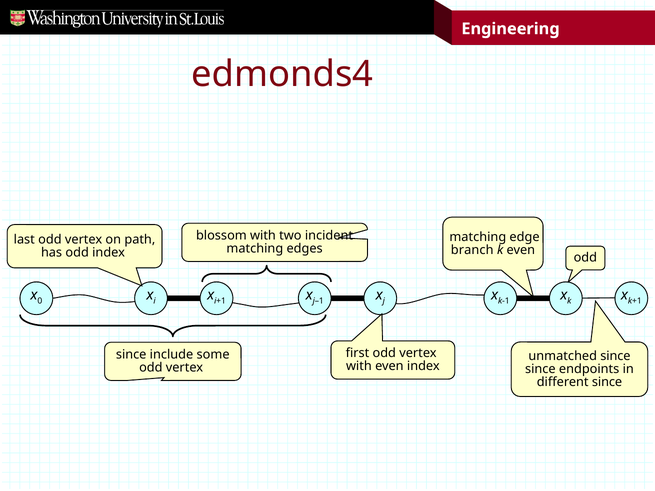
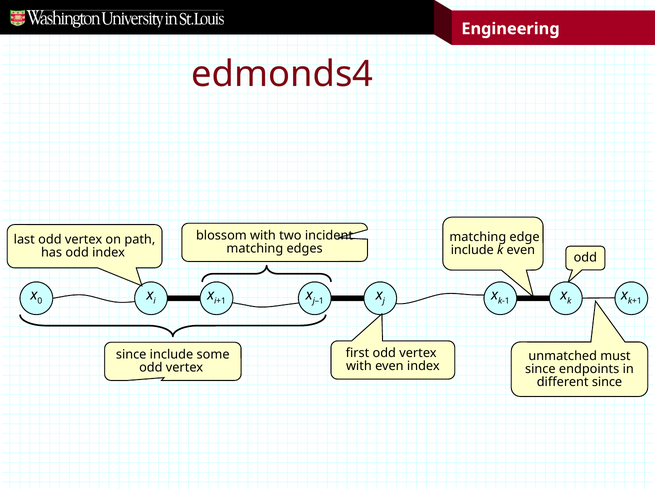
branch: branch -> include (472, 250)
unmatched since: since -> must (615, 356)
